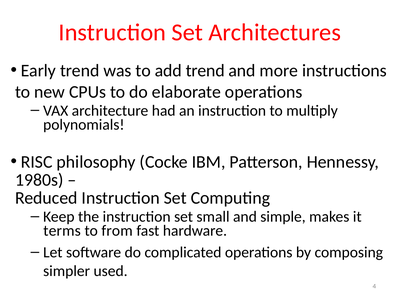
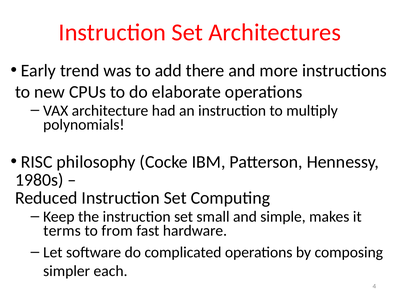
add trend: trend -> there (205, 71)
used: used -> each (111, 271)
